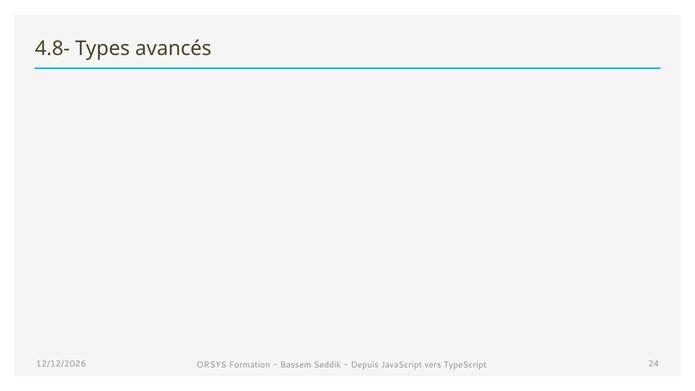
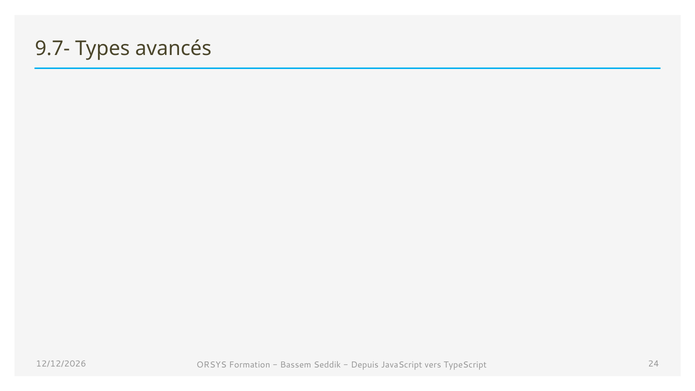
4.8-: 4.8- -> 9.7- (52, 49)
